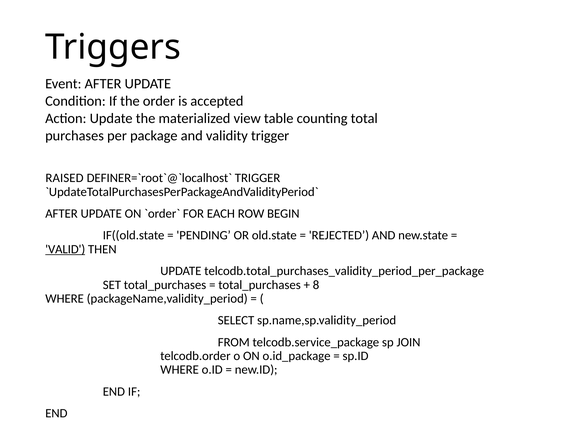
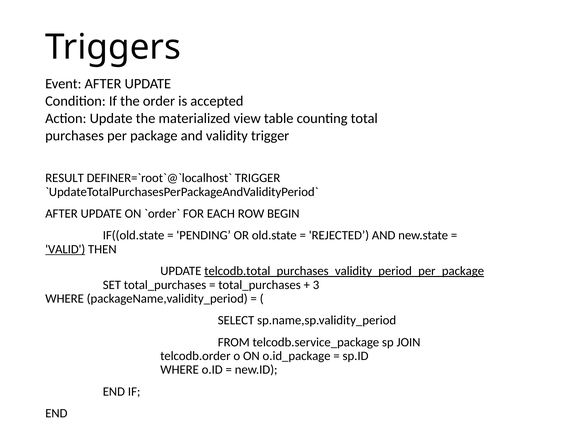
RAISED: RAISED -> RESULT (65, 178)
telcodb.total_purchases_validity_period_per_package underline: none -> present (344, 271)
8: 8 -> 3 (316, 284)
